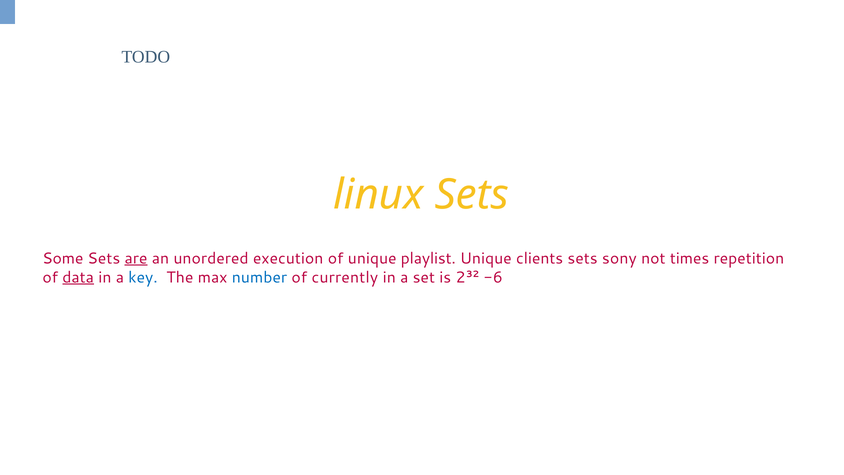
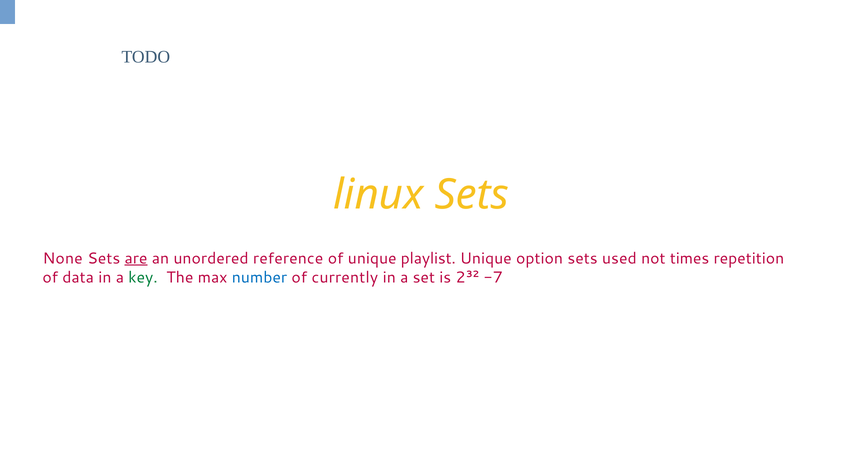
Some: Some -> None (63, 258)
execution: execution -> reference (288, 258)
clients: clients -> option (540, 258)
sony: sony -> used (619, 258)
data underline: present -> none (78, 277)
key colour: blue -> green (143, 277)
-6: -6 -> -7 (493, 277)
